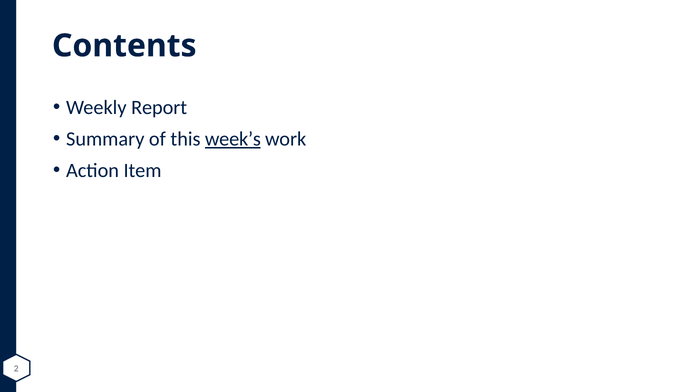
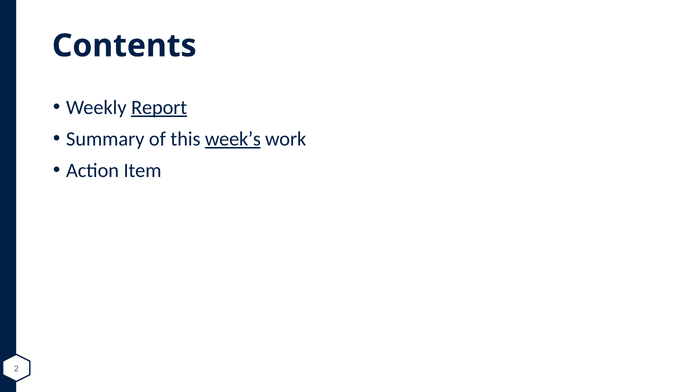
Report underline: none -> present (159, 107)
